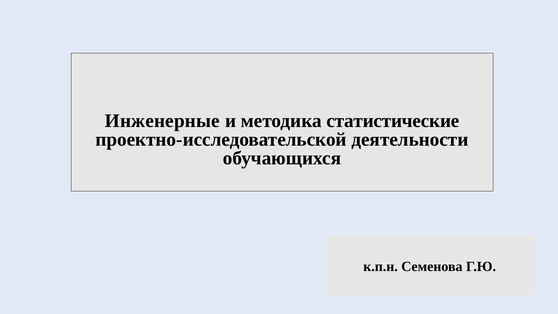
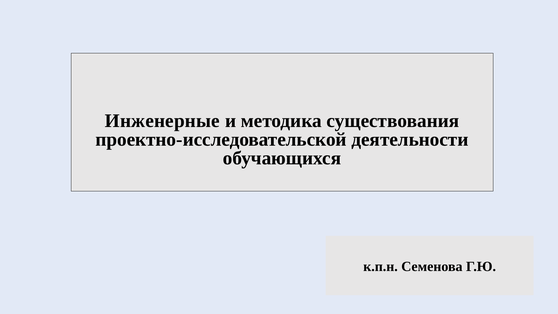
статистические: статистические -> существования (393, 121)
